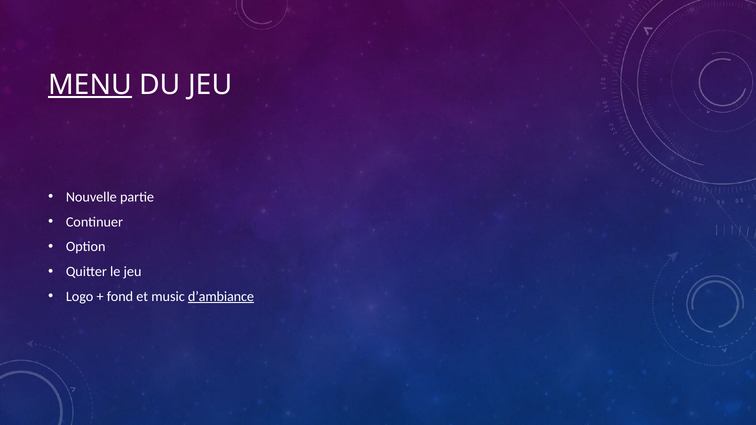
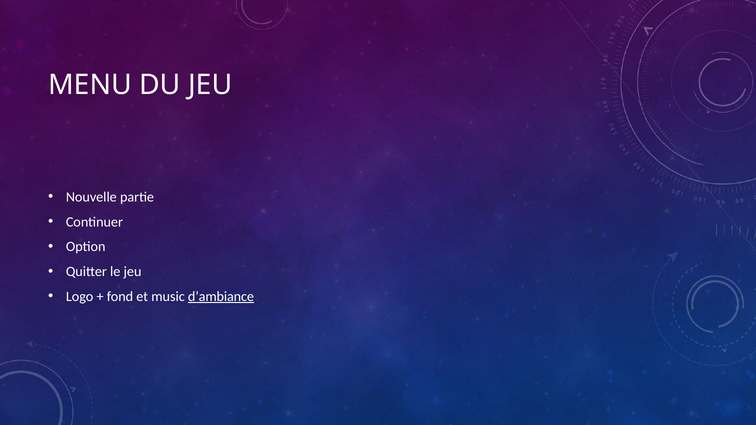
MENU underline: present -> none (90, 85)
